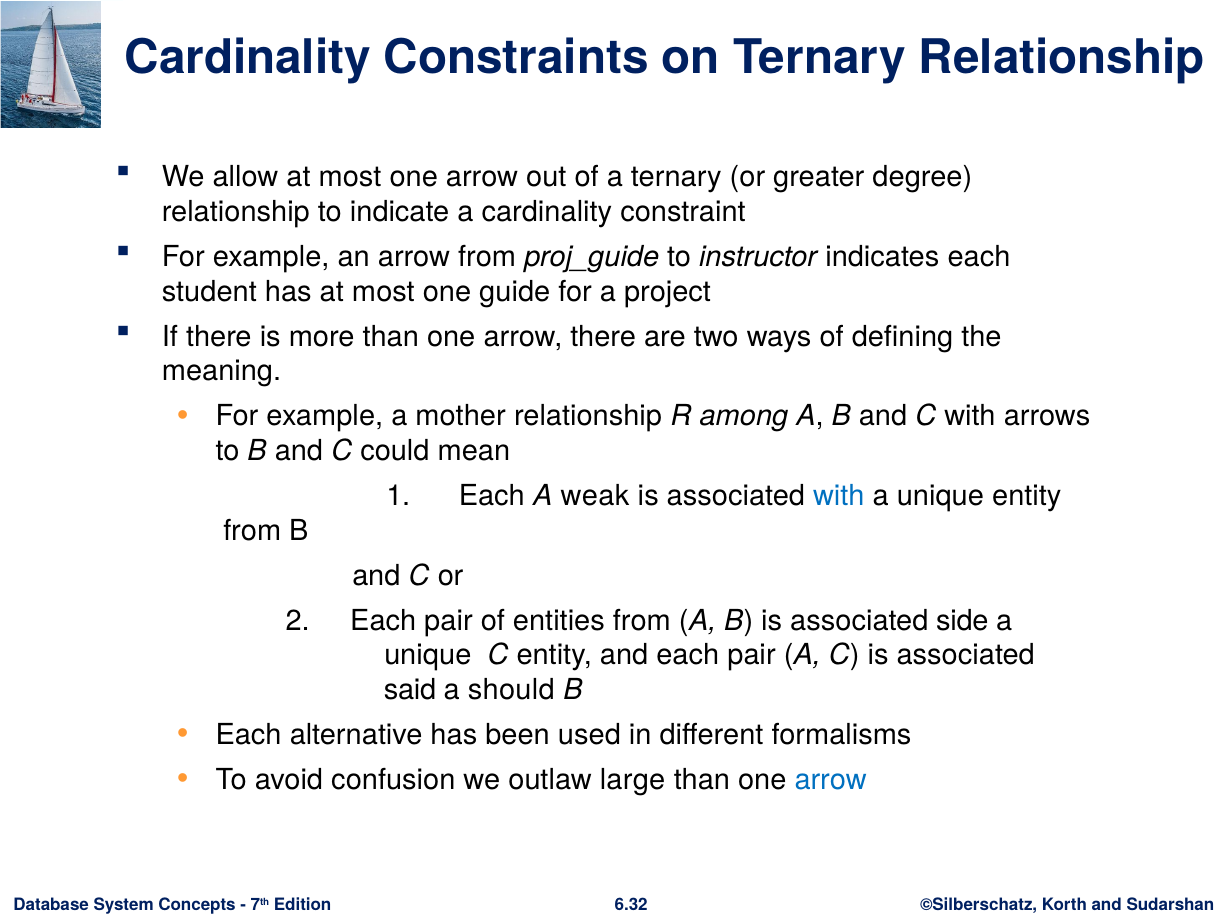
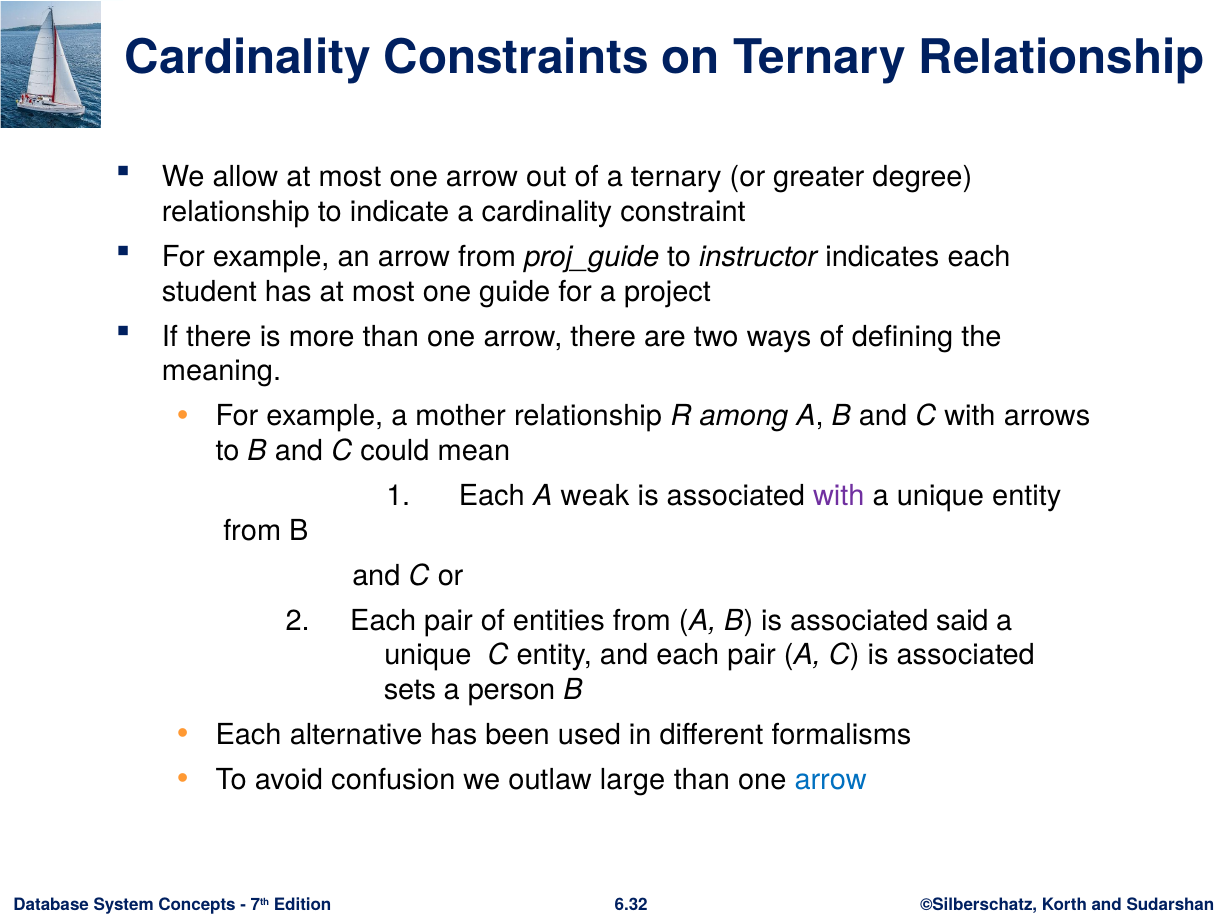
with colour: blue -> purple (839, 496)
side: side -> said (962, 621)
said: said -> sets (410, 690)
should: should -> person (512, 690)
